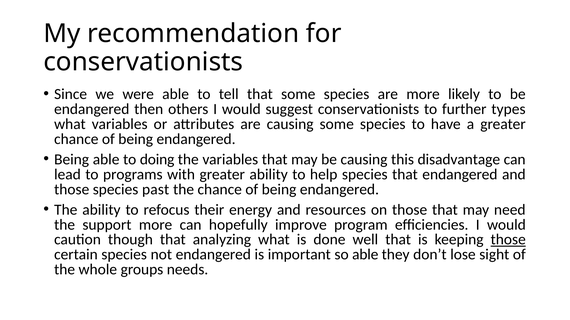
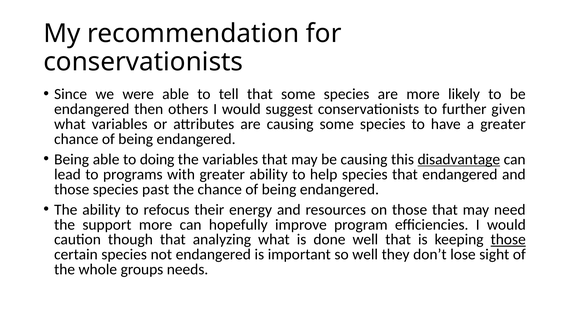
types: types -> given (508, 109)
disadvantage underline: none -> present (459, 160)
so able: able -> well (365, 255)
